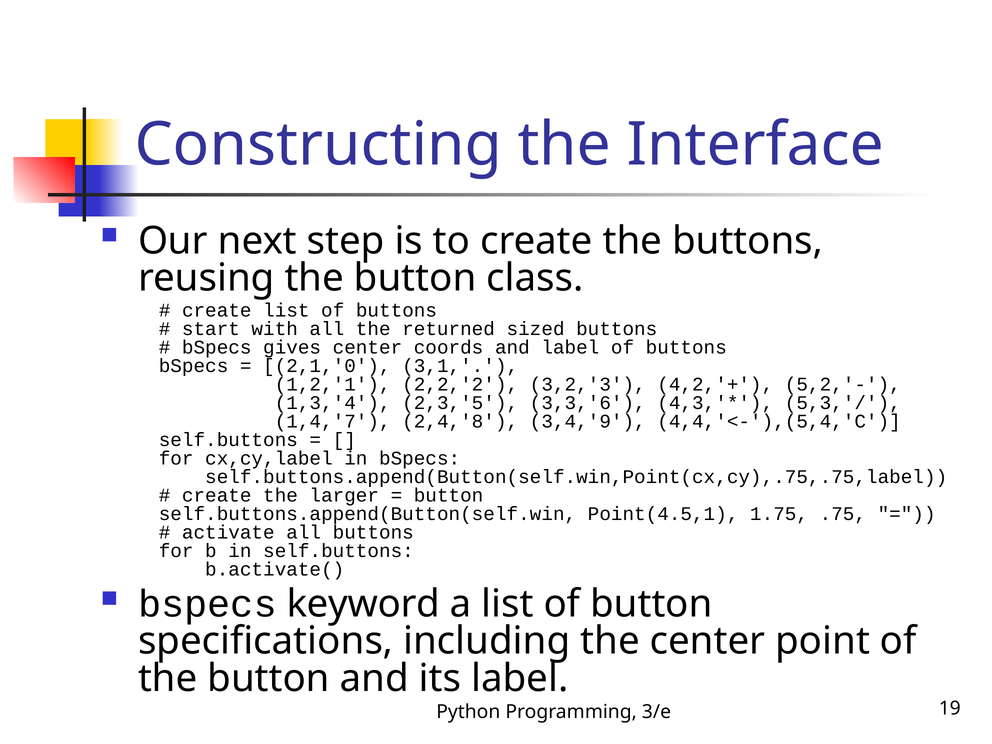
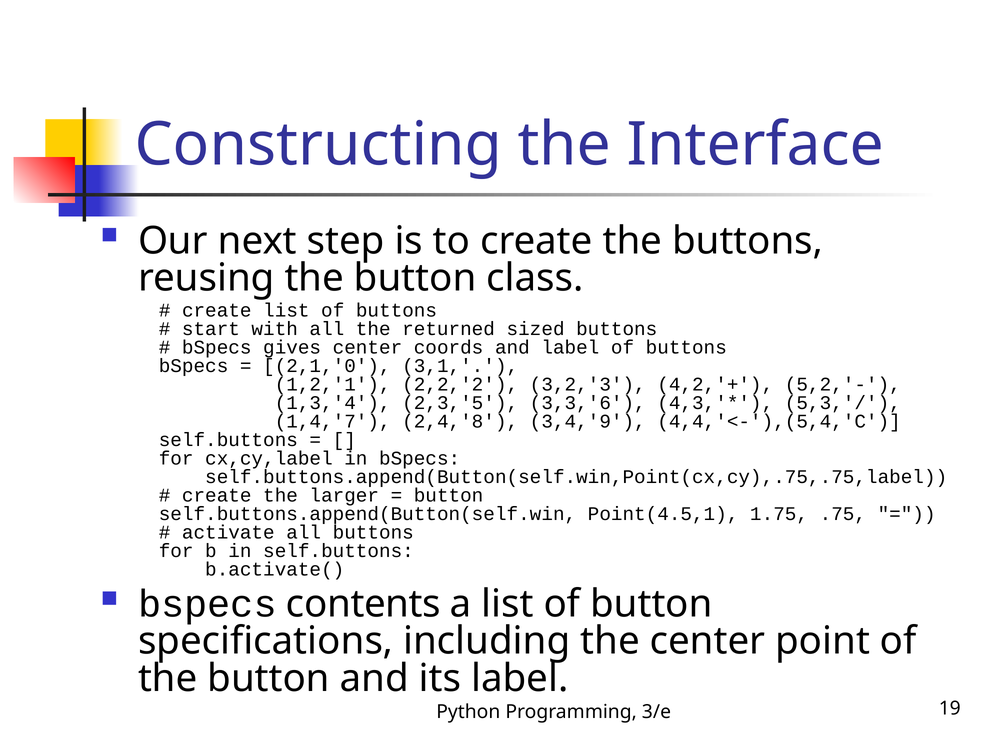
keyword: keyword -> contents (363, 604)
